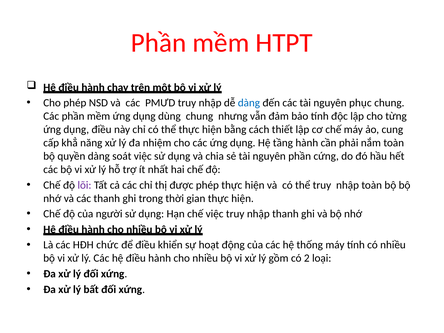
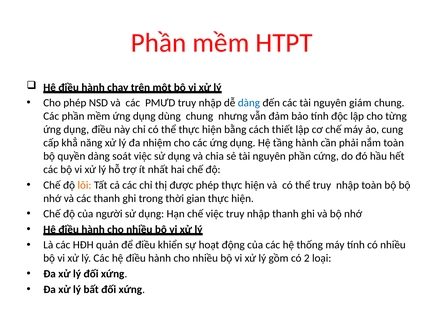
phục: phục -> giám (360, 103)
lõi colour: purple -> orange (84, 185)
chức: chức -> quản (107, 245)
